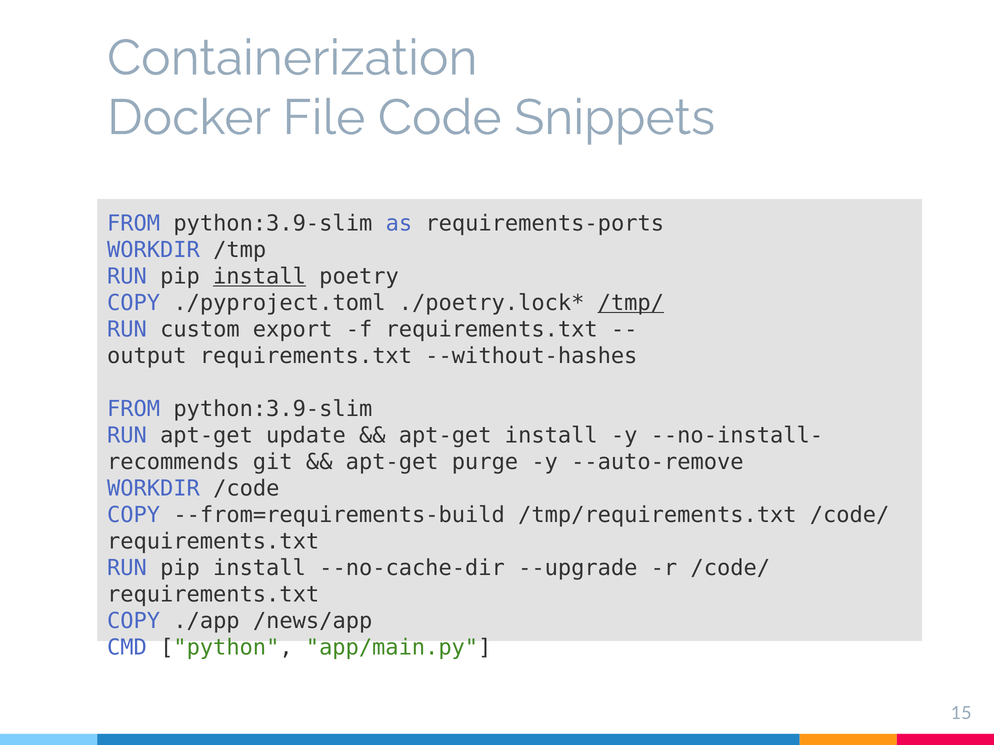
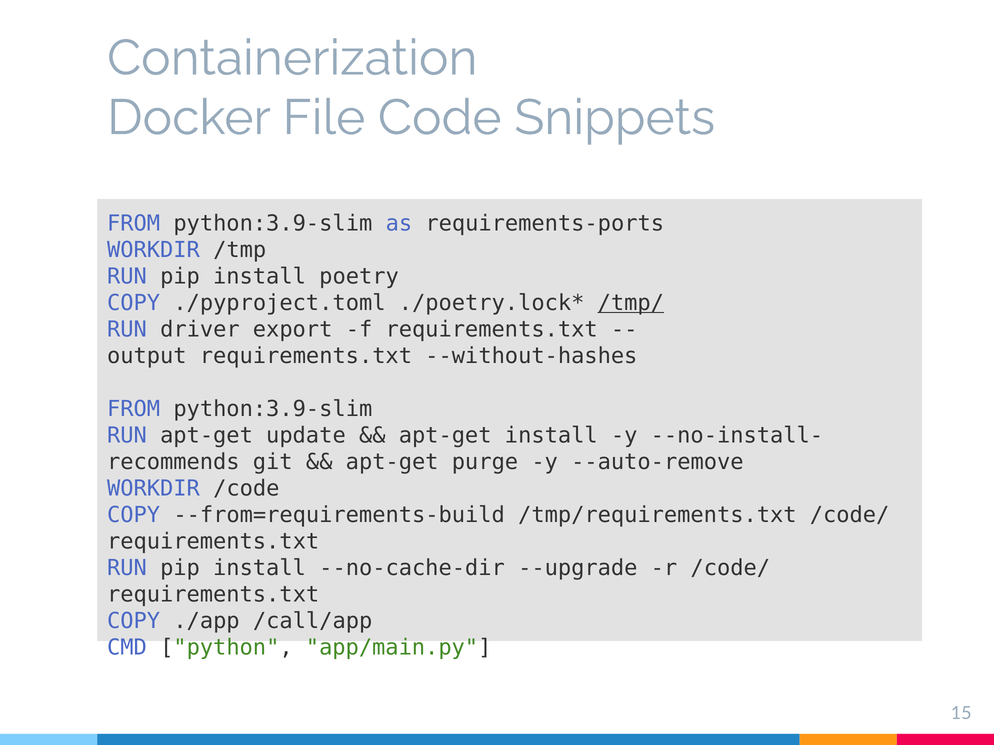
install underline: present -> none (260, 277)
custom: custom -> driver (200, 330)
/news/app: /news/app -> /call/app (313, 621)
